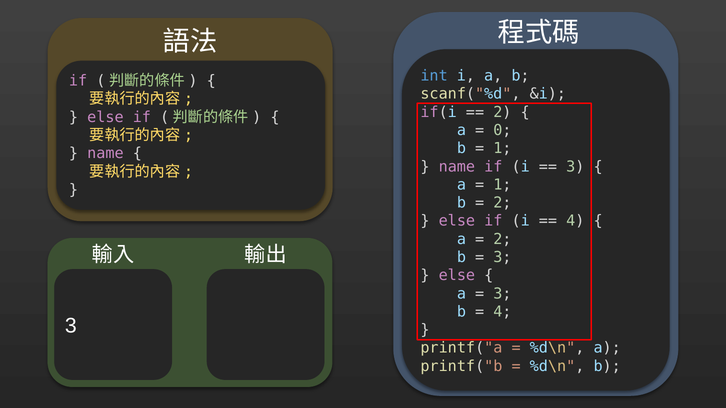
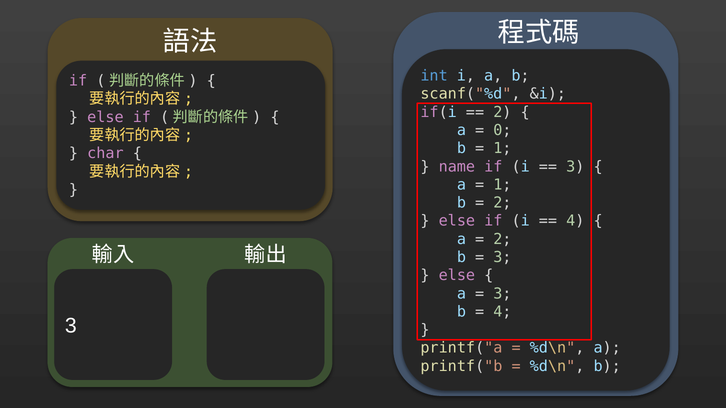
name: name -> char (105, 154)
